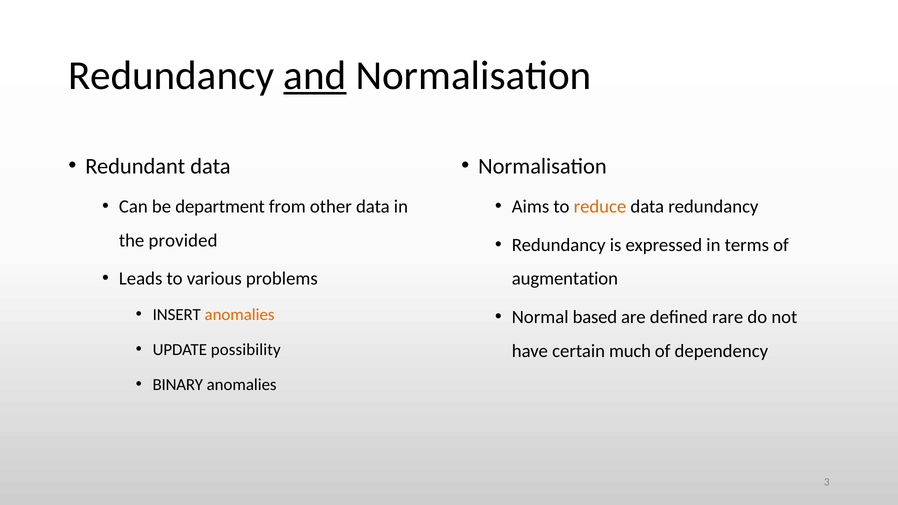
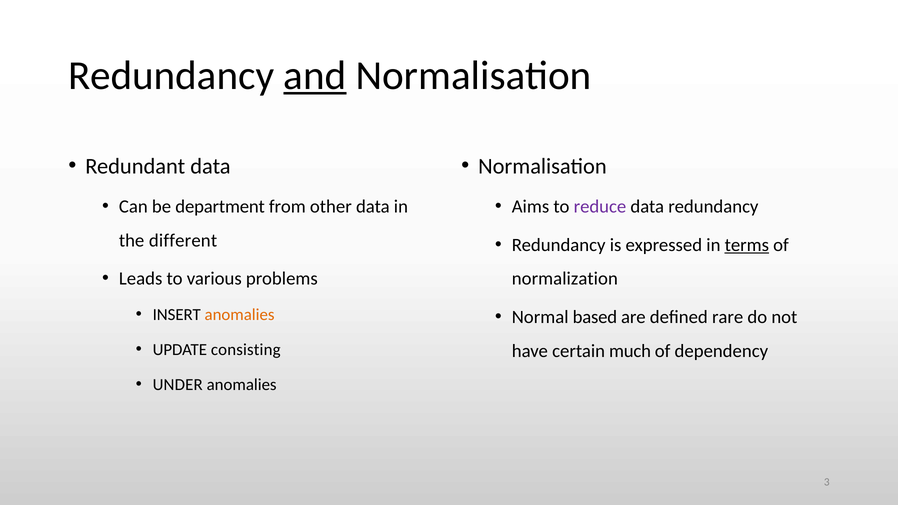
reduce colour: orange -> purple (600, 207)
provided: provided -> different (183, 240)
terms underline: none -> present (747, 245)
augmentation: augmentation -> normalization (565, 279)
possibility: possibility -> consisting (246, 350)
BINARY: BINARY -> UNDER (178, 385)
